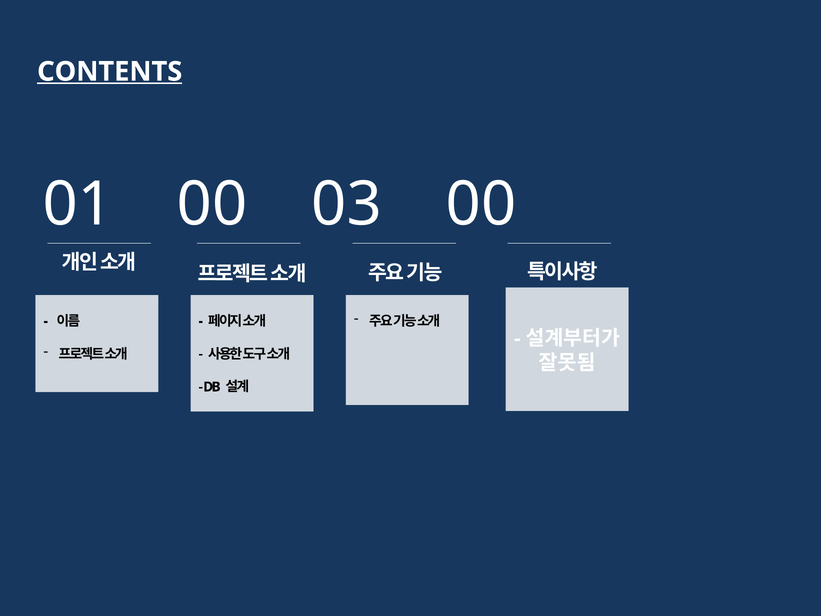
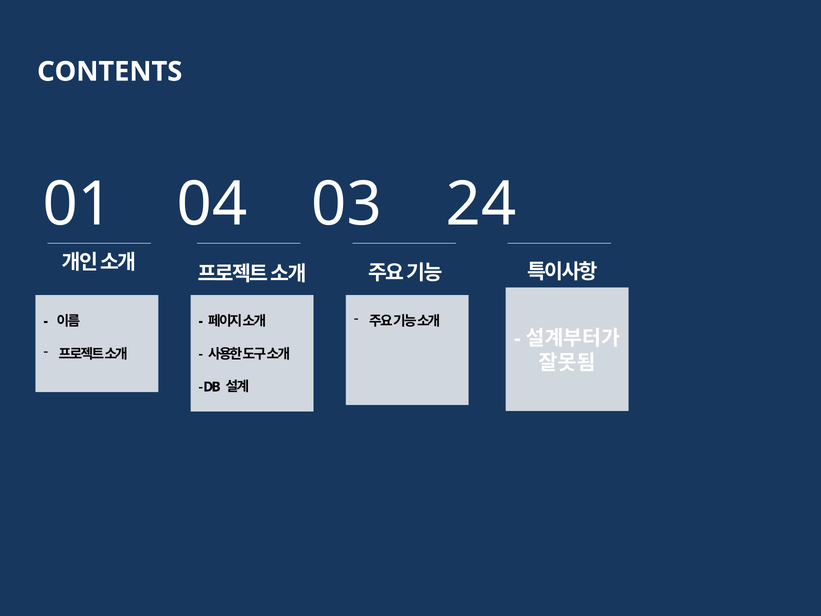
CONTENTS underline: present -> none (110, 72)
01 00: 00 -> 04 (212, 204)
03 00: 00 -> 24 (481, 204)
